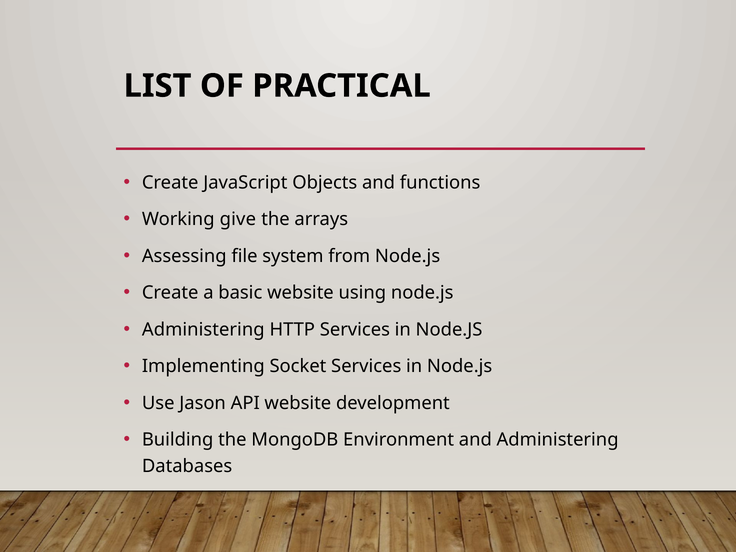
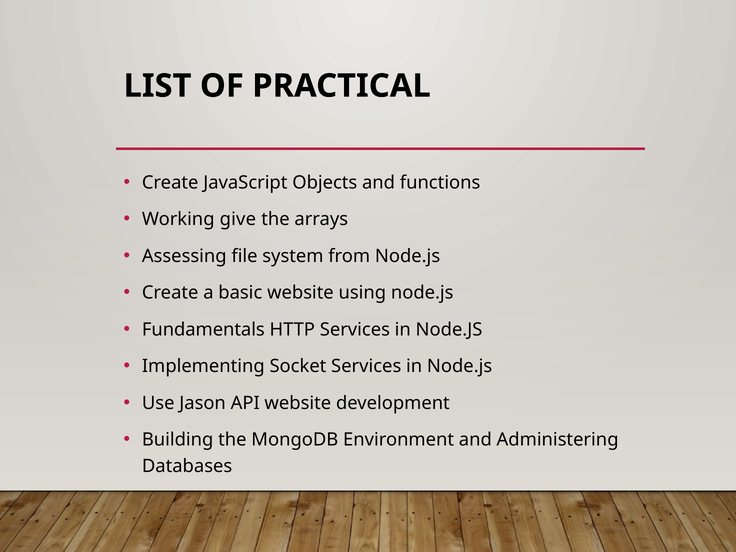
Administering: Administering -> Fundamentals (203, 330)
